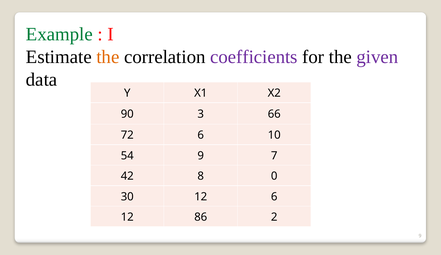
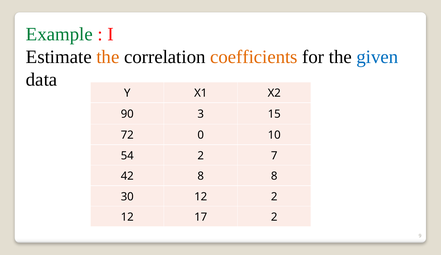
coefficients colour: purple -> orange (254, 57)
given colour: purple -> blue (377, 57)
66: 66 -> 15 (274, 114)
72 6: 6 -> 0 (201, 135)
54 9: 9 -> 2 (201, 155)
8 0: 0 -> 8 (274, 176)
12 6: 6 -> 2 (274, 196)
86: 86 -> 17 (201, 217)
